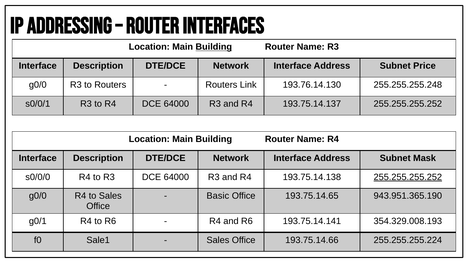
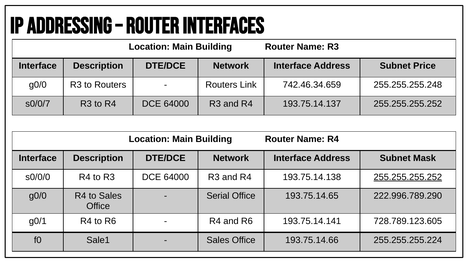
Building underline: present -> none (214, 47)
193.76.14.130: 193.76.14.130 -> 742.46.34.659 (312, 85)
s0/0/1: s0/0/1 -> s0/0/7 (38, 104)
Basic: Basic -> Serial (218, 196)
943.951.365.190: 943.951.365.190 -> 222.996.789.290 (408, 196)
354.329.008.193: 354.329.008.193 -> 728.789.123.605 (408, 221)
